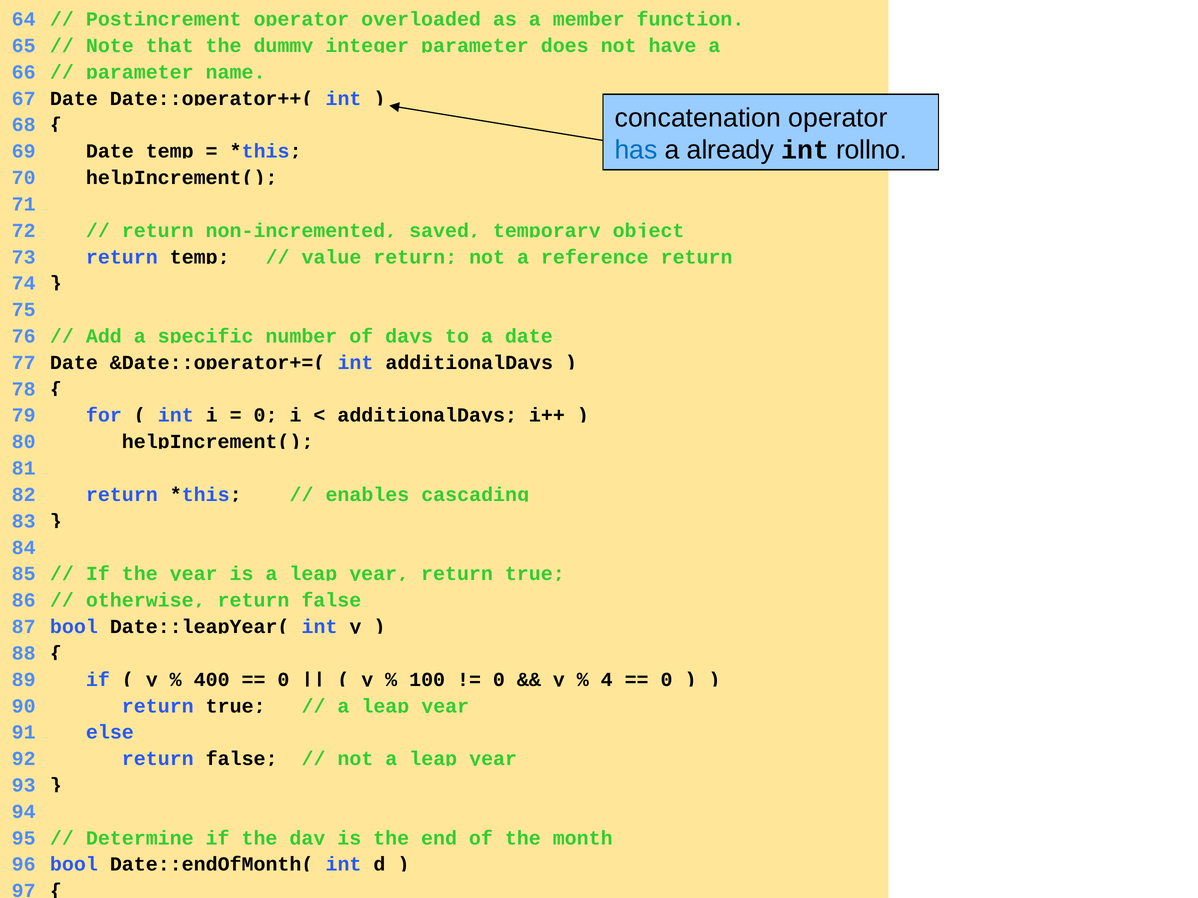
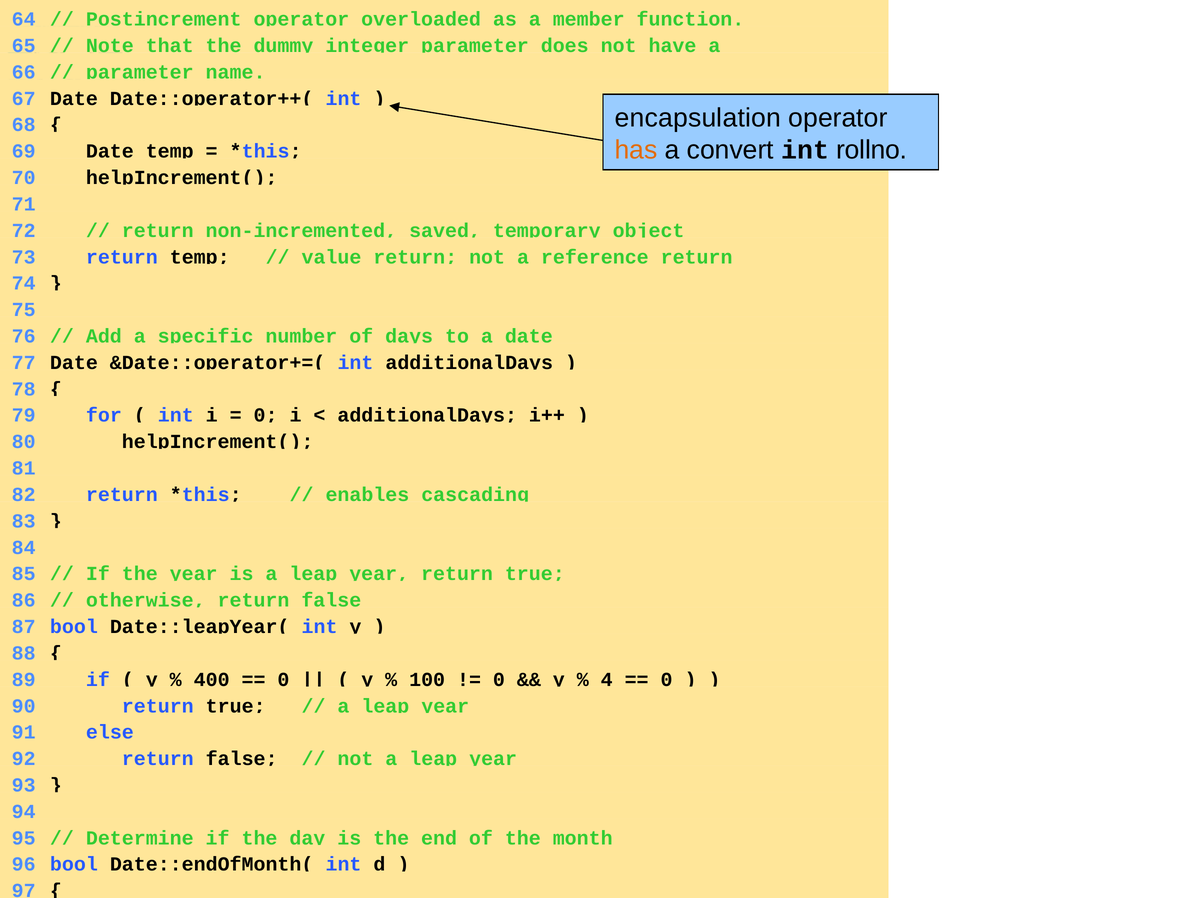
concatenation: concatenation -> encapsulation (698, 118)
has colour: blue -> orange (636, 150)
already: already -> convert (730, 150)
